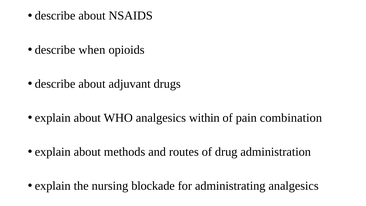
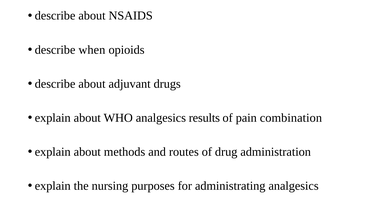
within: within -> results (204, 118)
blockade: blockade -> purposes (153, 186)
